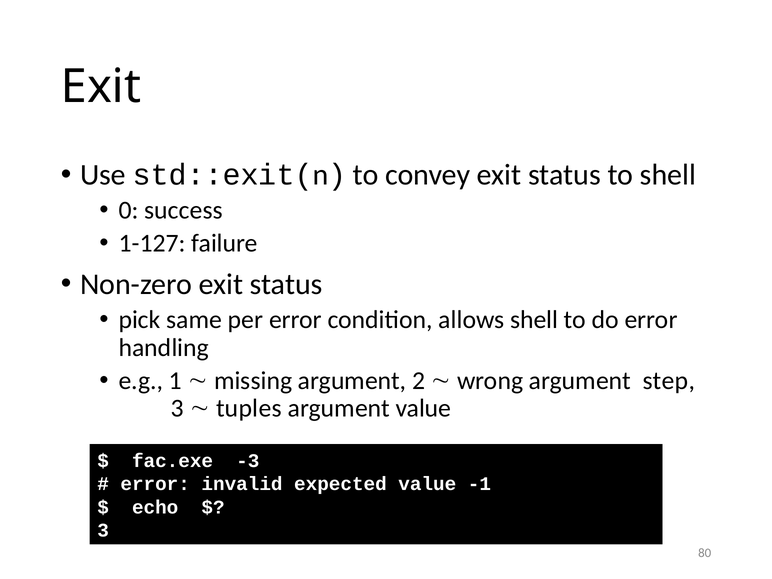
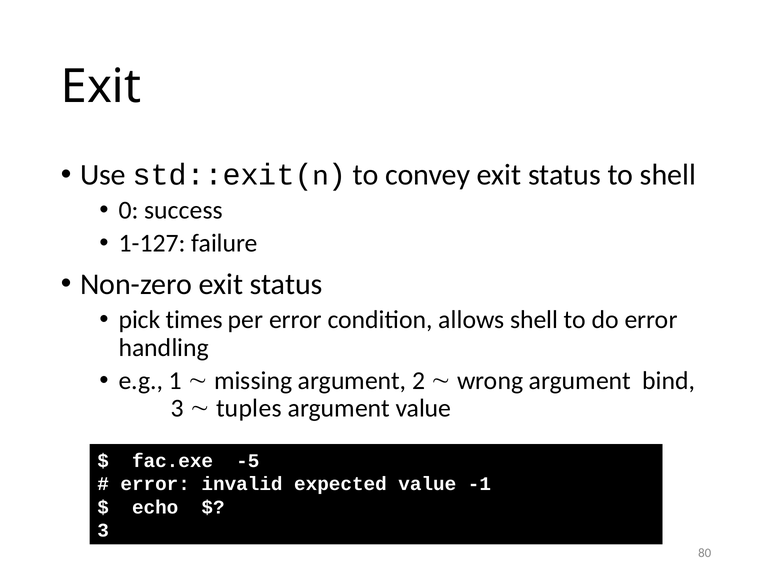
same: same -> times (194, 320)
step: step -> bind (669, 381)
-3: -3 -> -5 (248, 461)
